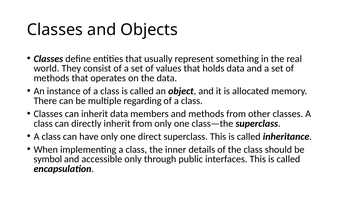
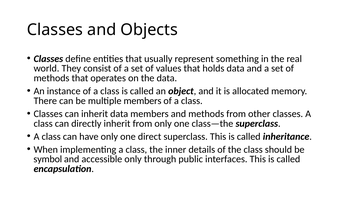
multiple regarding: regarding -> members (143, 101)
